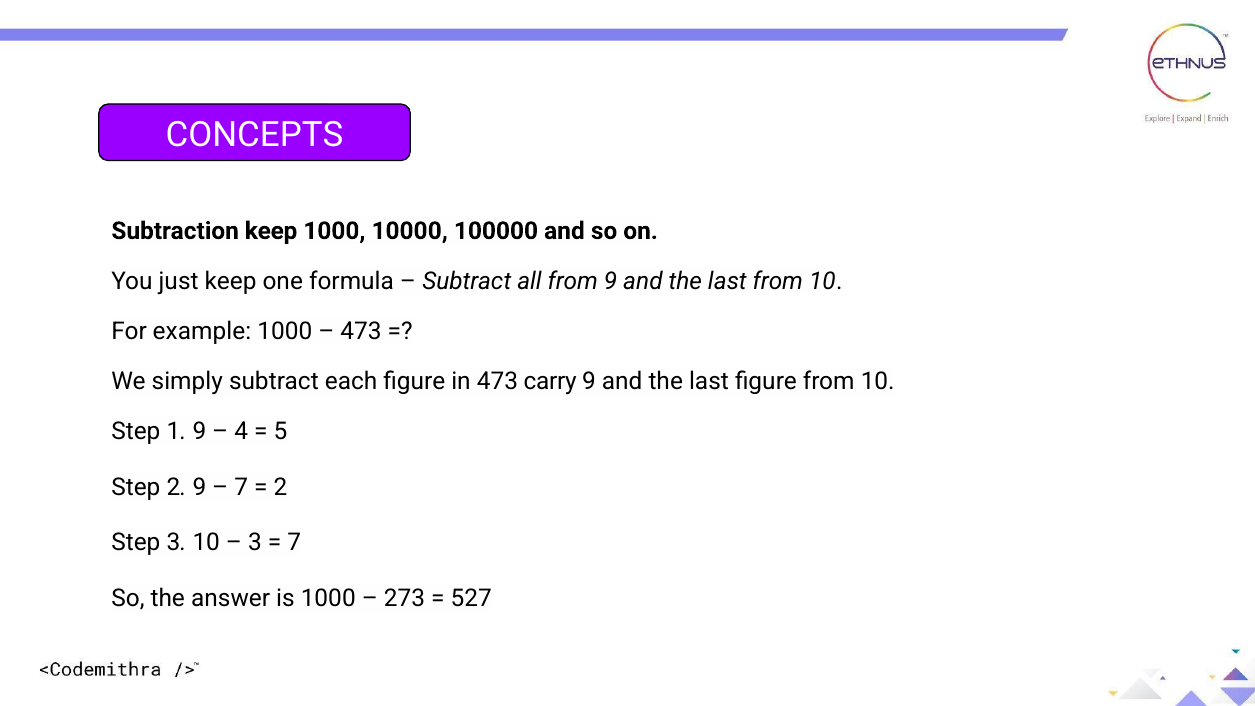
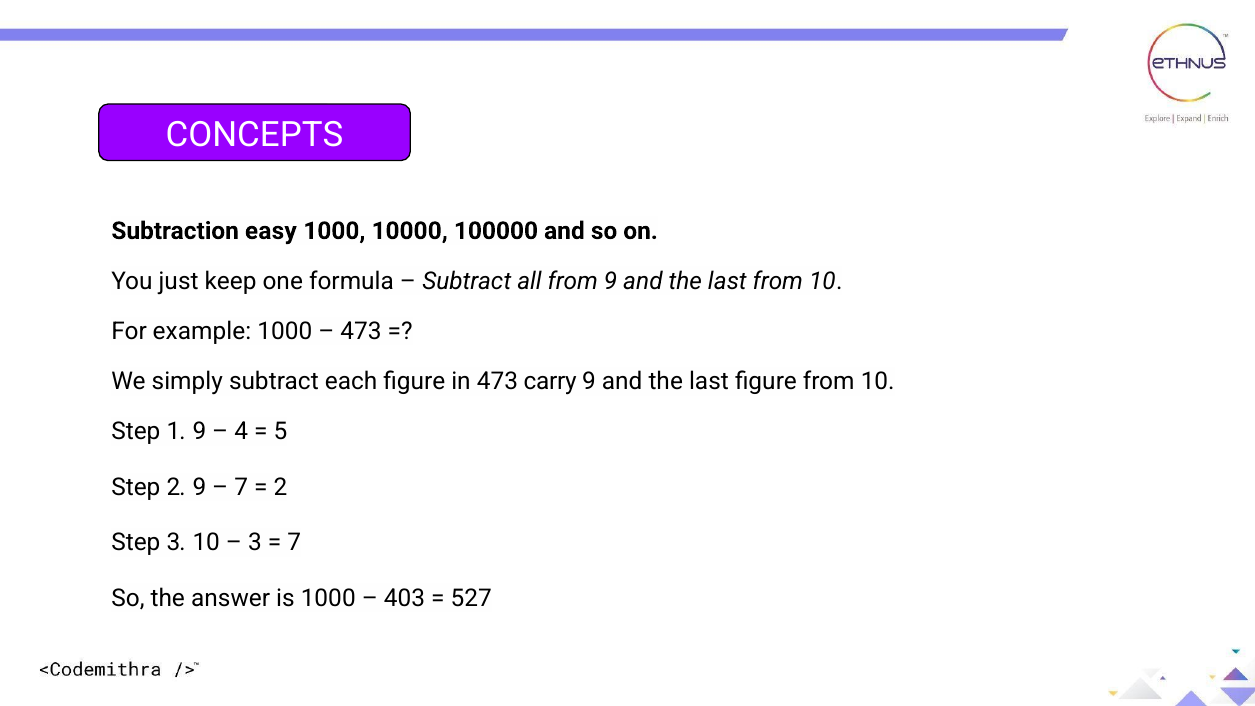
Subtraction keep: keep -> easy (271, 231)
273: 273 -> 403 (404, 598)
